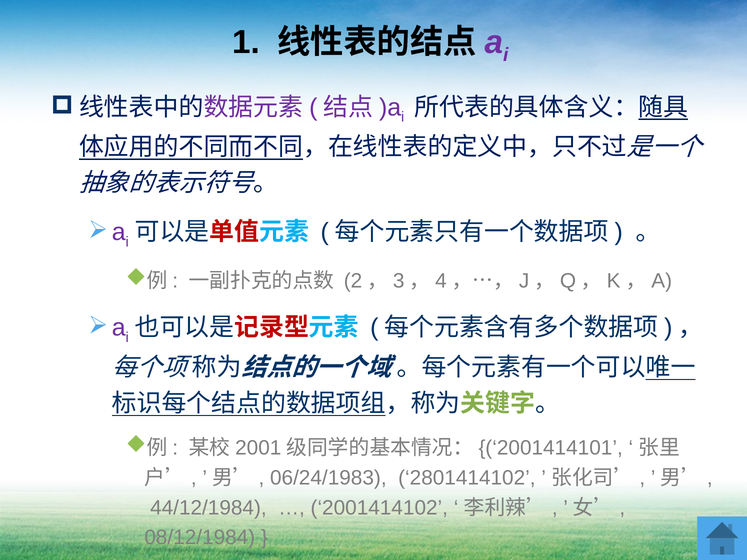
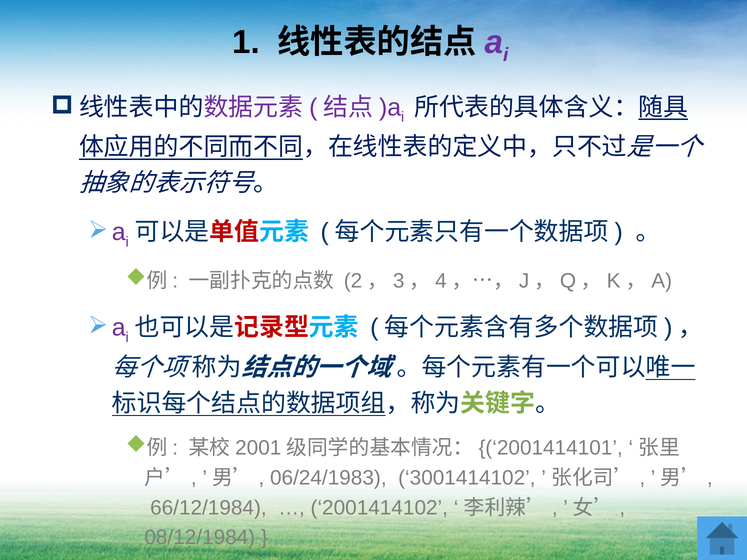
2801414102: 2801414102 -> 3001414102 (467, 478)
44/12/1984: 44/12/1984 -> 66/12/1984 (208, 508)
